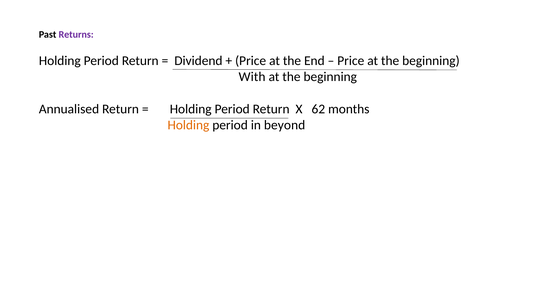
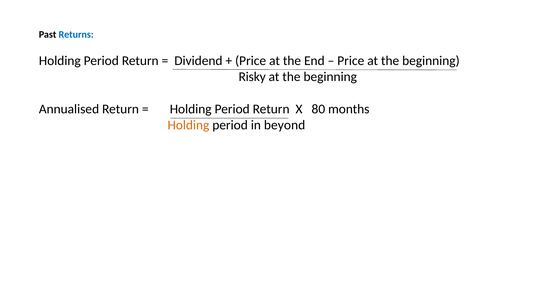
Returns colour: purple -> blue (76, 34)
With: With -> Risky (252, 77)
62: 62 -> 80 (318, 109)
